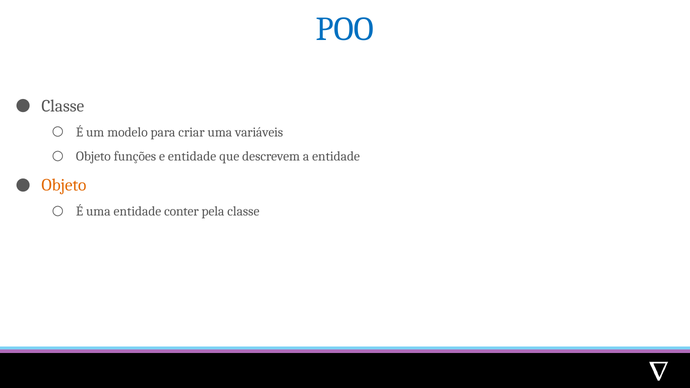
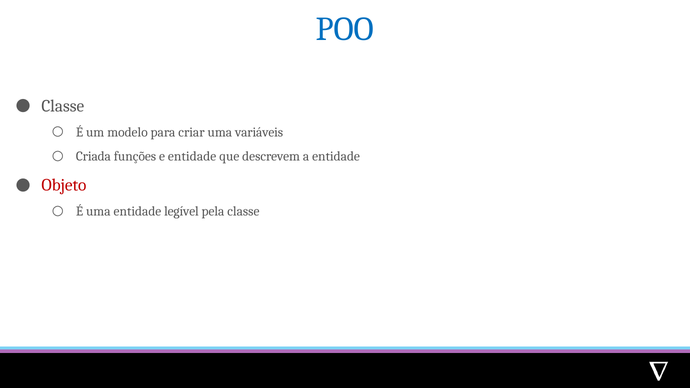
Objeto: Objeto -> Criada (93, 156)
Objeto colour: orange -> red (64, 185)
conter: conter -> legível (181, 212)
